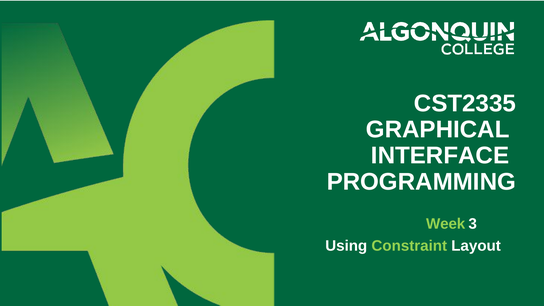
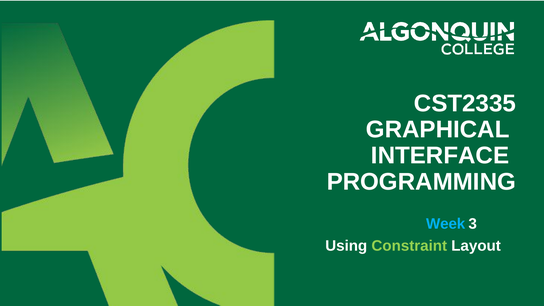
Week colour: light green -> light blue (446, 224)
